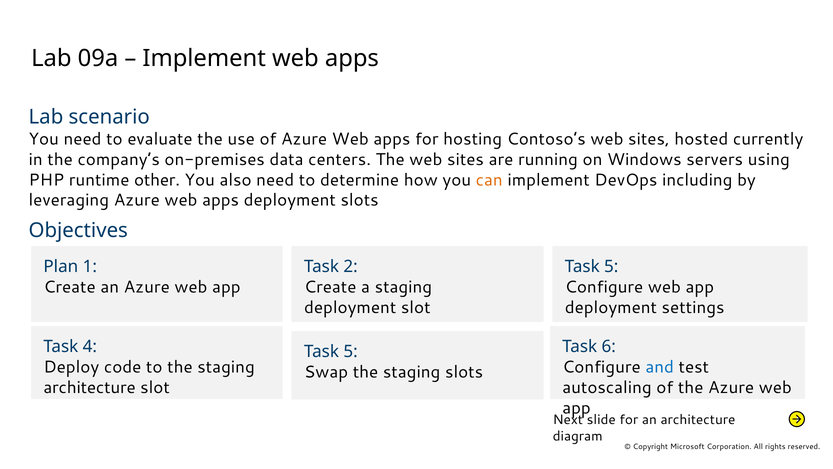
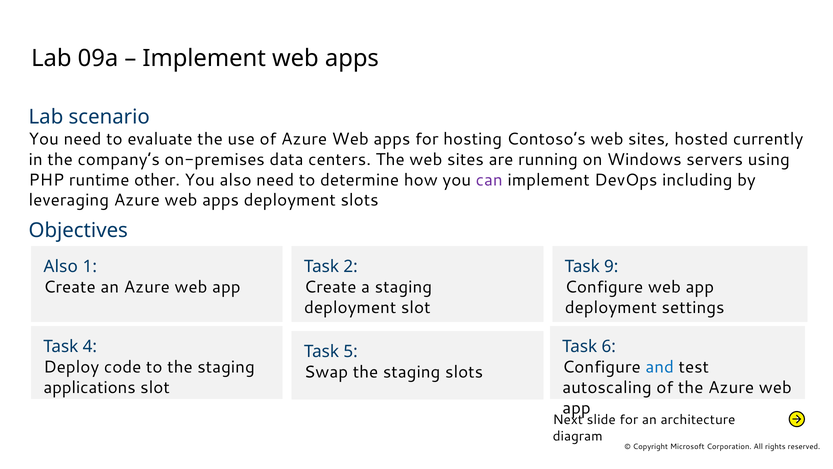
can colour: orange -> purple (489, 180)
Plan: Plan -> Also (61, 267)
5: 5 -> 9 (611, 267)
architecture: architecture -> applications (90, 387)
